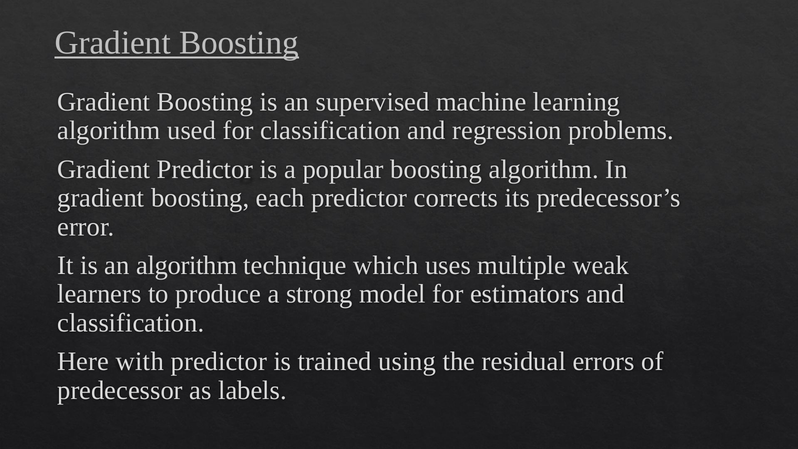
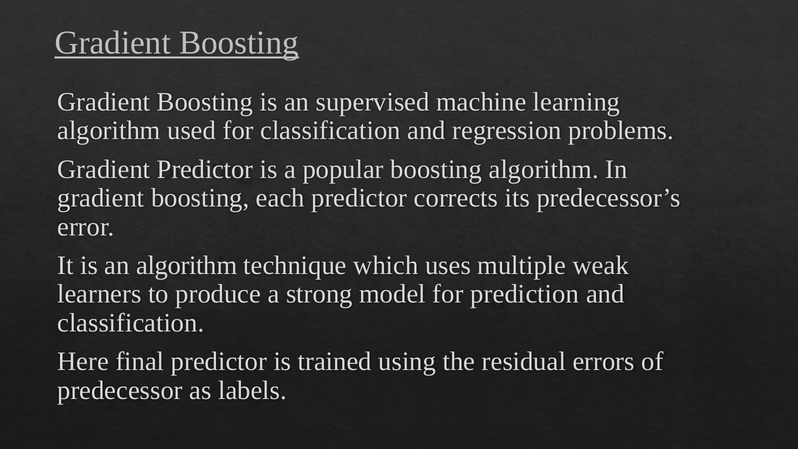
estimators: estimators -> prediction (525, 294)
with: with -> final (140, 361)
